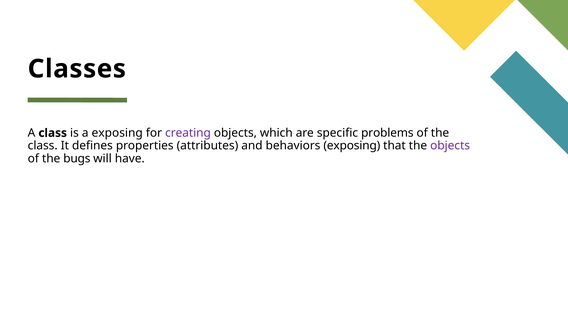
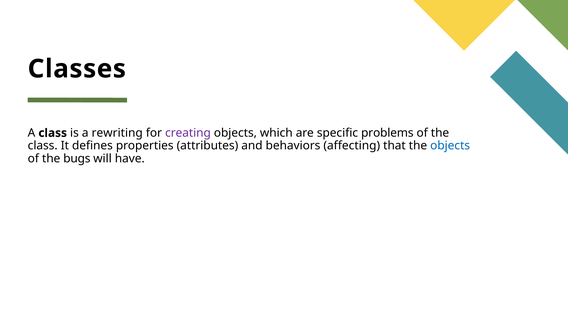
a exposing: exposing -> rewriting (117, 133)
behaviors exposing: exposing -> affecting (352, 146)
objects colour: purple -> blue (450, 146)
